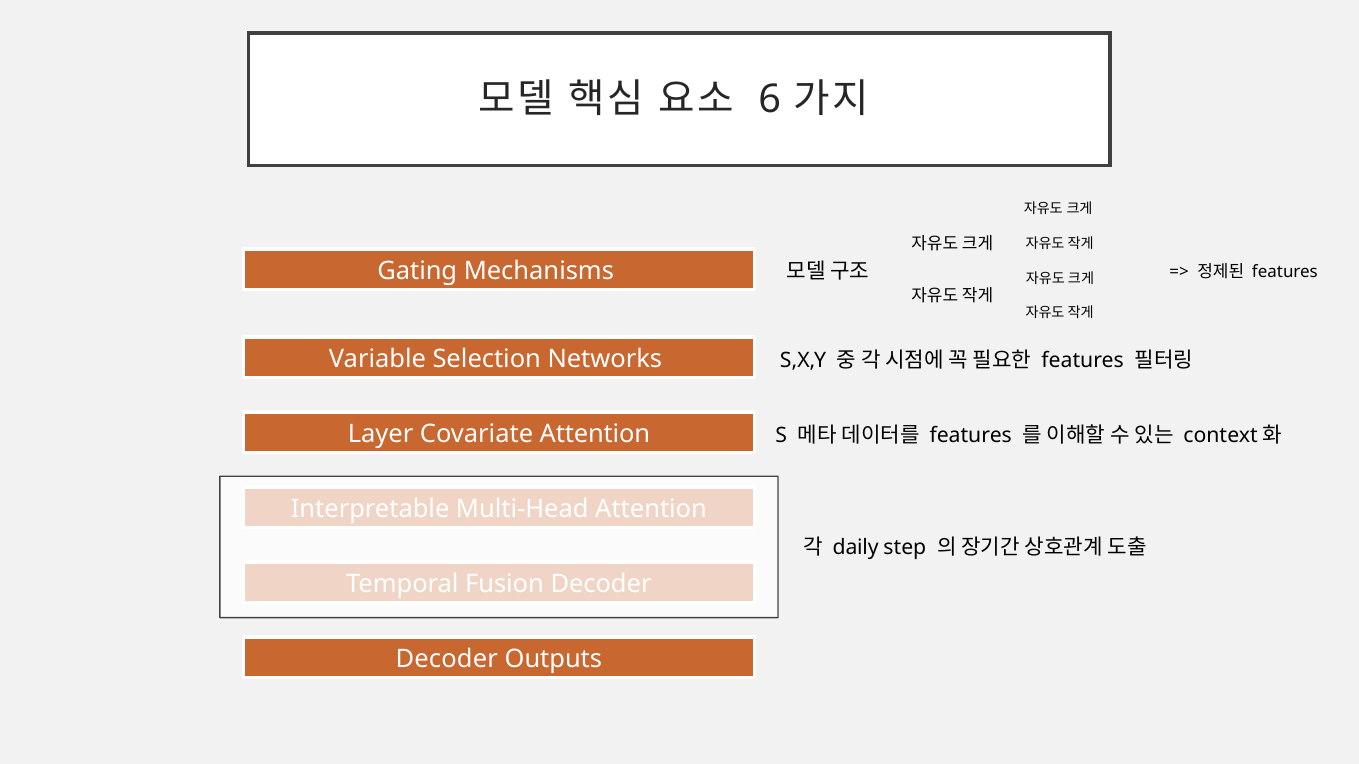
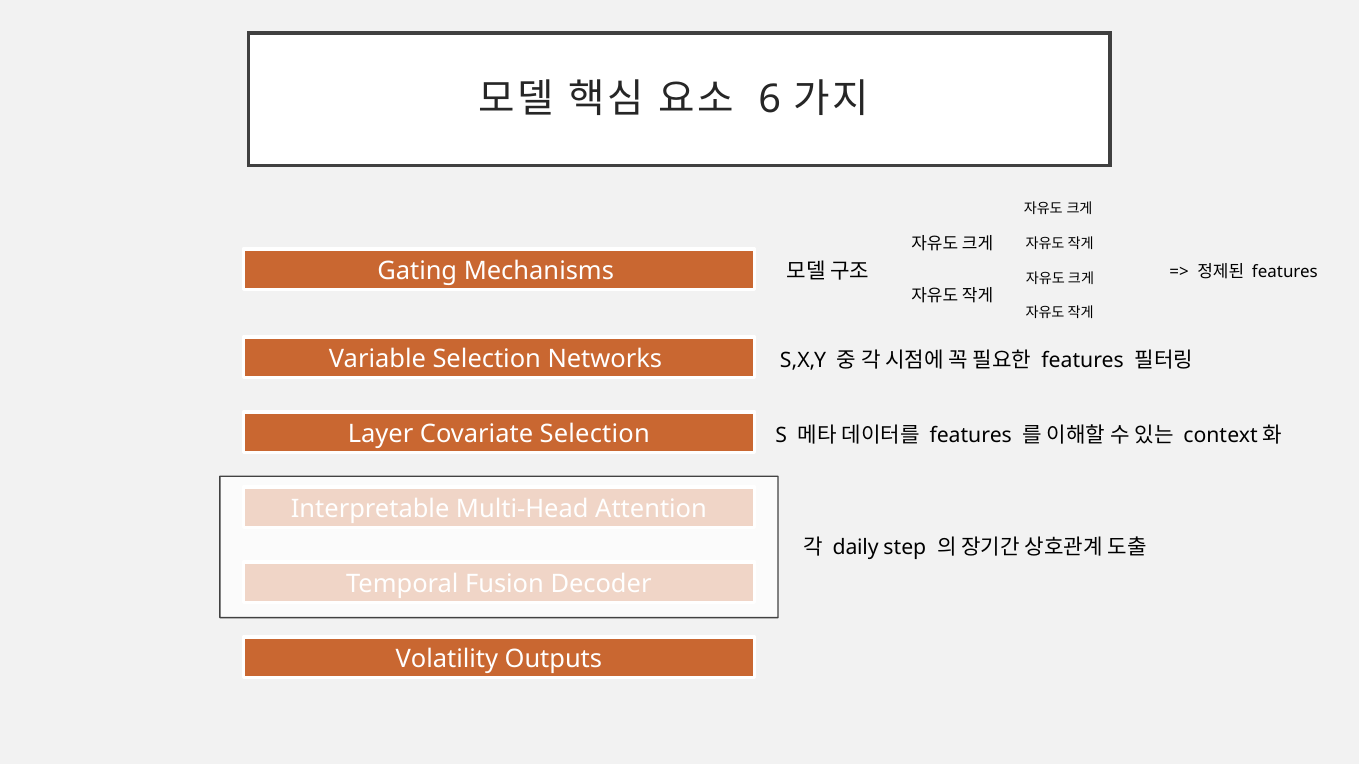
Covariate Attention: Attention -> Selection (595, 434)
Decoder: Decoder -> Volatility (447, 660)
